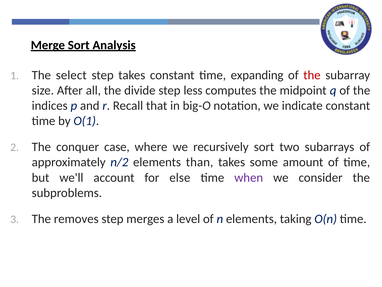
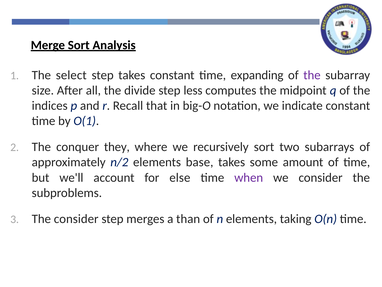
the colour: red -> purple (312, 75)
case: case -> they (117, 147)
than: than -> base (200, 162)
The removes: removes -> consider (76, 218)
level: level -> than (188, 218)
